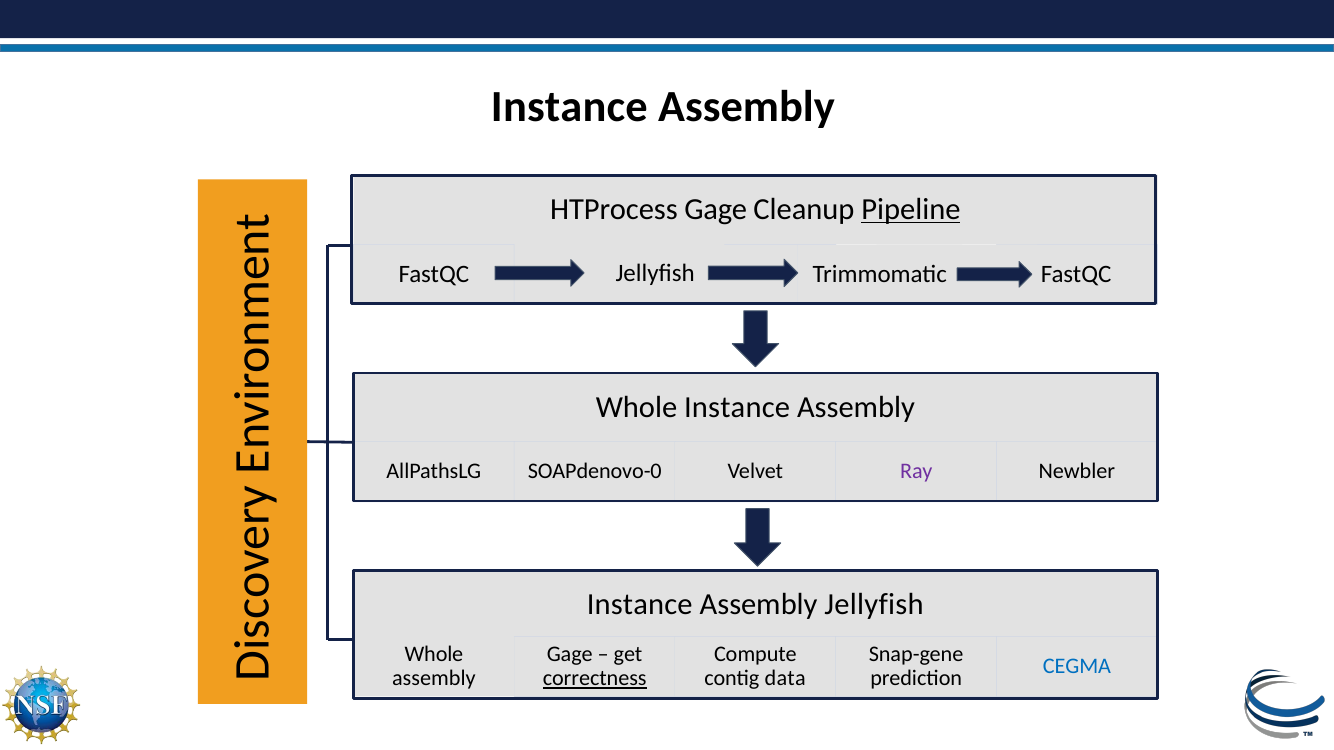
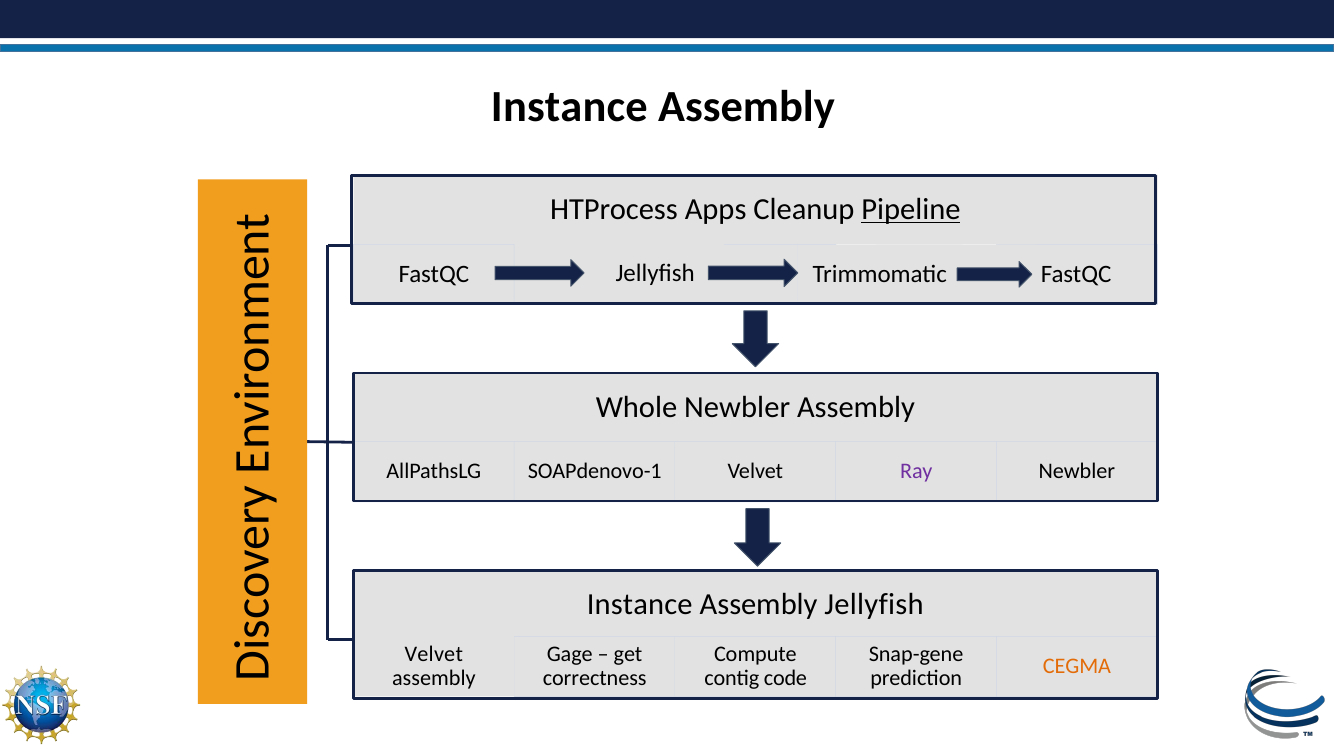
HTProcess Gage: Gage -> Apps (716, 209)
Whole Instance: Instance -> Newbler (737, 408)
SOAPdenovo-0: SOAPdenovo-0 -> SOAPdenovo-1 (595, 472)
Whole: Whole -> Velvet (434, 655)
CEGMA colour: blue -> orange (1077, 667)
correctness underline: present -> none (595, 679)
data: data -> code (785, 679)
